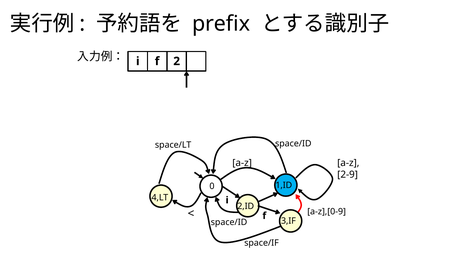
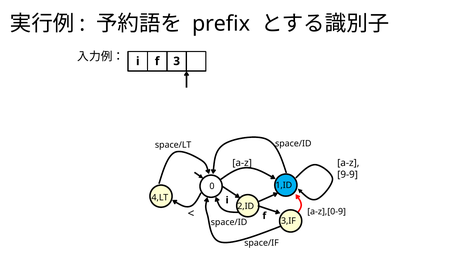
2: 2 -> 3 (177, 61)
2-9: 2-9 -> 9-9 (348, 174)
